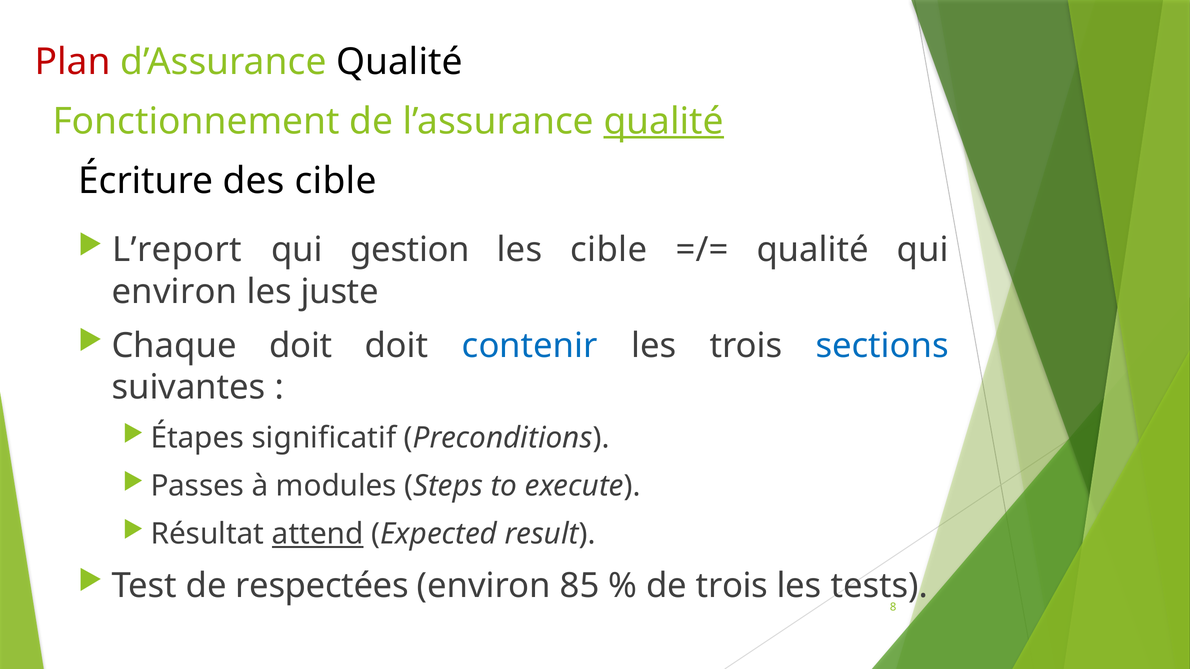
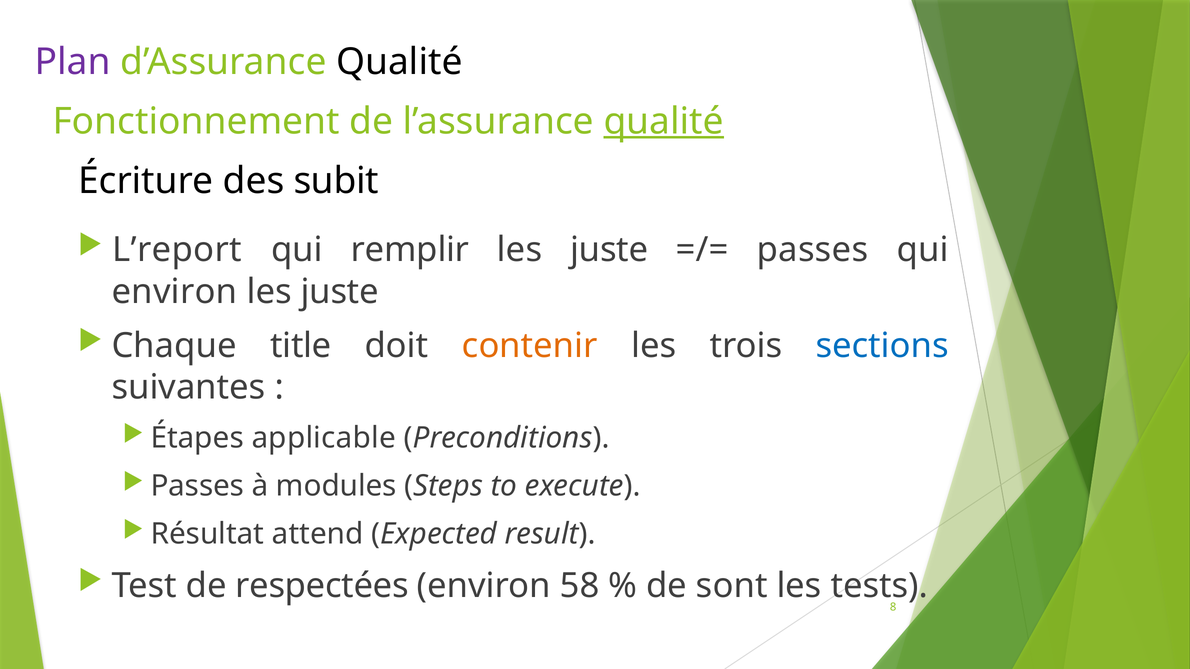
Plan colour: red -> purple (73, 62)
des cible: cible -> subit (336, 181)
gestion: gestion -> remplir (410, 250)
cible: cible -> juste (609, 250)
qualité: qualité -> passes (813, 250)
Chaque doit: doit -> title (301, 346)
contenir colour: blue -> orange (530, 346)
significatif: significatif -> applicable (324, 438)
attend underline: present -> none (318, 534)
85: 85 -> 58 (580, 586)
de trois: trois -> sont (732, 586)
